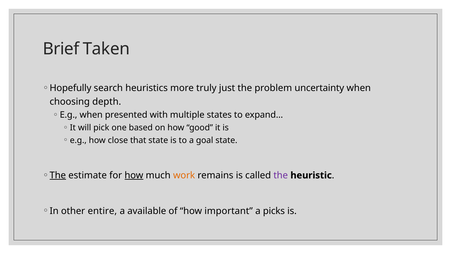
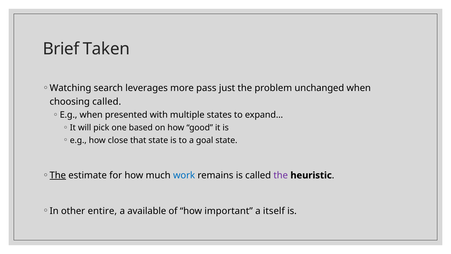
Hopefully: Hopefully -> Watching (70, 88)
heuristics: heuristics -> leverages (147, 88)
truly: truly -> pass (206, 88)
uncertainty: uncertainty -> unchanged (319, 88)
choosing depth: depth -> called (107, 102)
how underline: present -> none (134, 175)
work colour: orange -> blue (184, 175)
picks: picks -> itself (274, 211)
